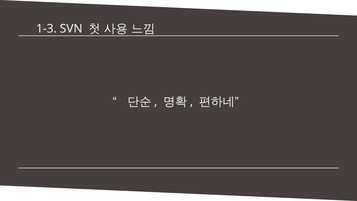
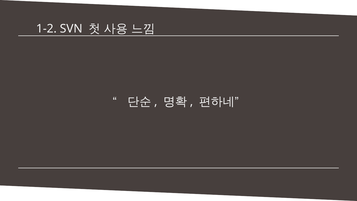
1-3: 1-3 -> 1-2 (46, 29)
